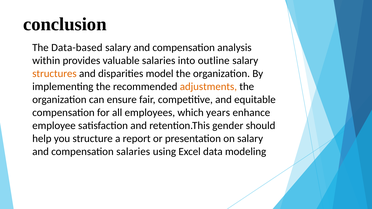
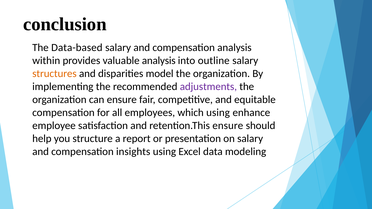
valuable salaries: salaries -> analysis (159, 61)
adjustments colour: orange -> purple (208, 87)
which years: years -> using (218, 113)
retention.This gender: gender -> ensure (228, 126)
compensation salaries: salaries -> insights (133, 152)
